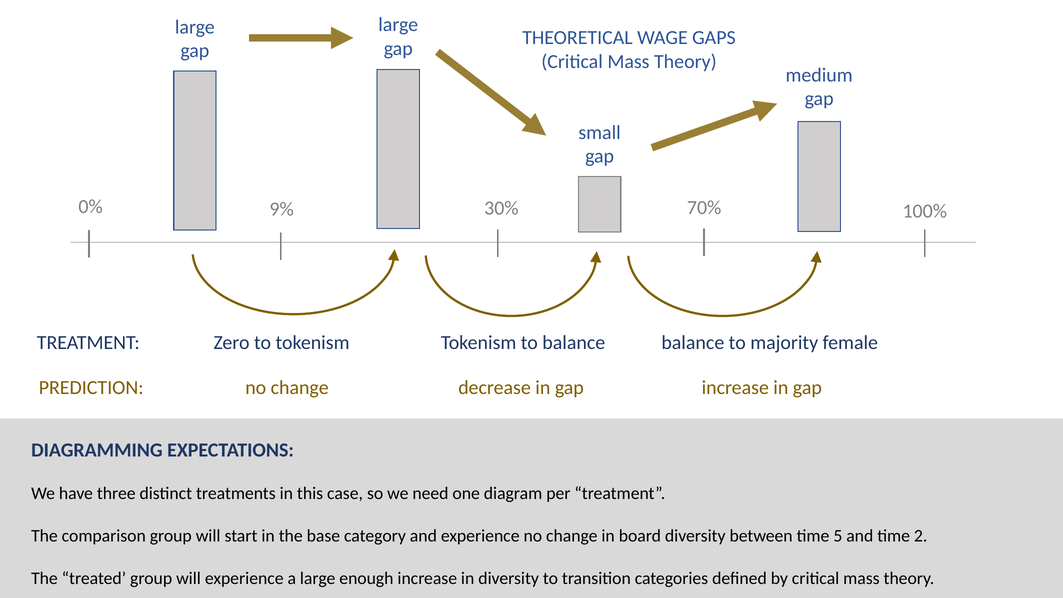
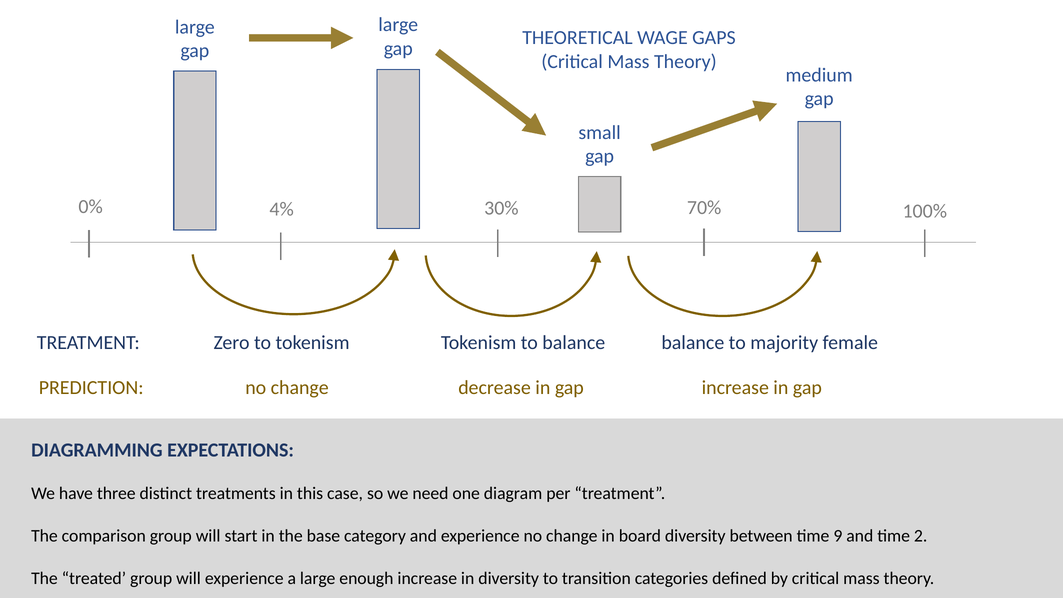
9%: 9% -> 4% (282, 209)
5: 5 -> 9 (838, 536)
